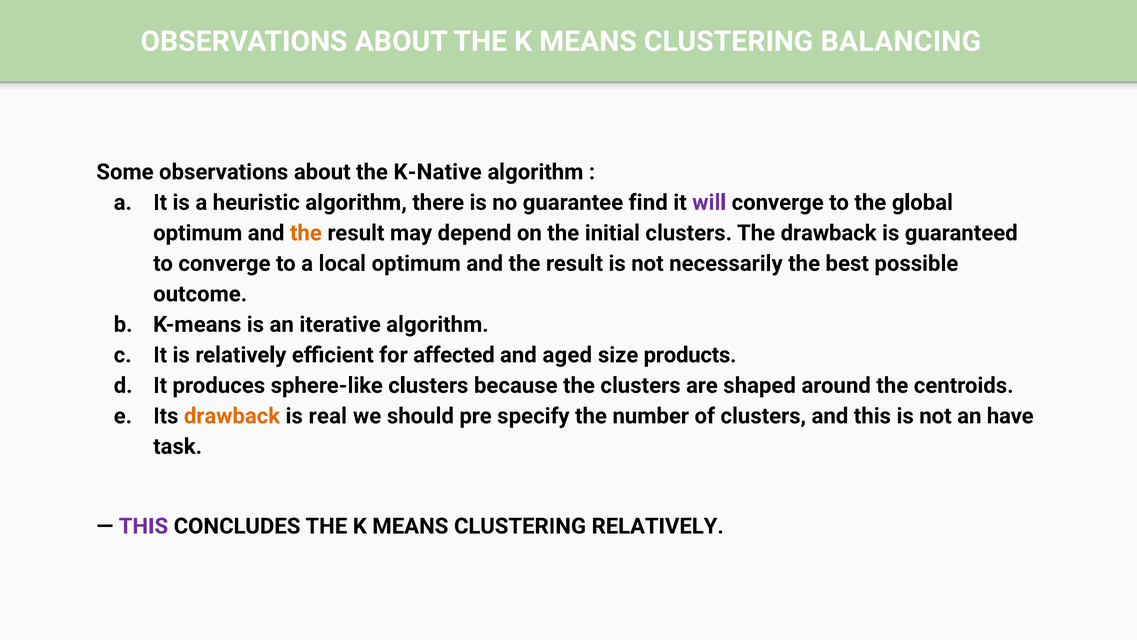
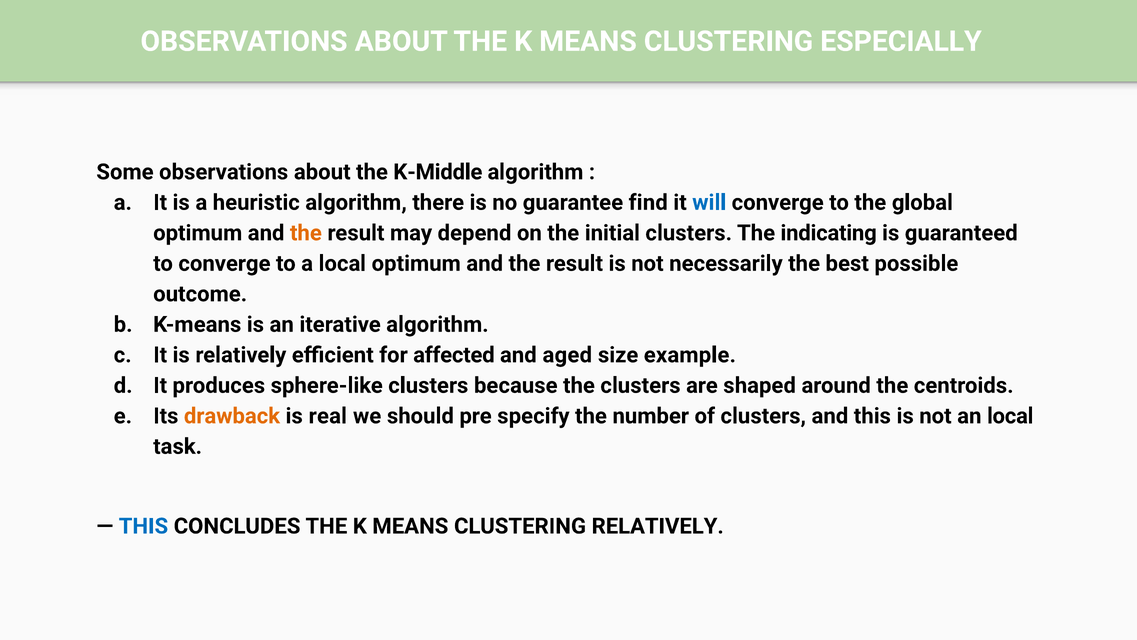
BALANCING: BALANCING -> ESPECIALLY (901, 41)
K-Native: K-Native -> K-Middle (438, 172)
will colour: purple -> blue (709, 202)
The drawback: drawback -> indicating (829, 233)
products: products -> example (690, 355)
an have: have -> local (1010, 416)
THIS colour: purple -> blue (143, 526)
